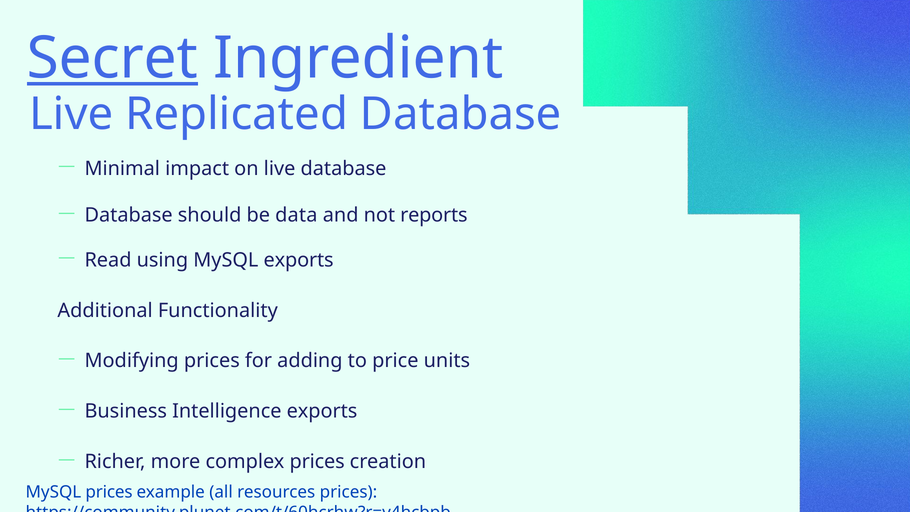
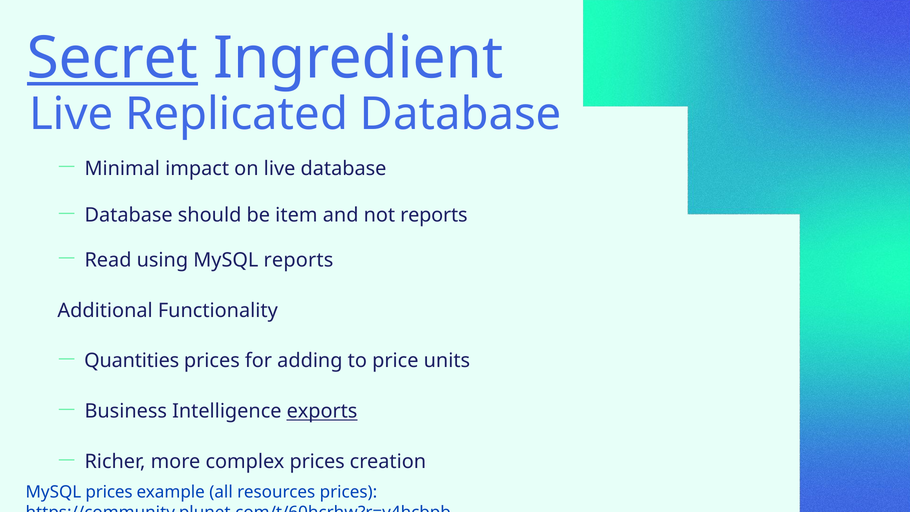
data: data -> item (296, 215)
MySQL exports: exports -> reports (298, 260)
Modifying: Modifying -> Quantities (132, 361)
exports underline: none -> present (322, 411)
